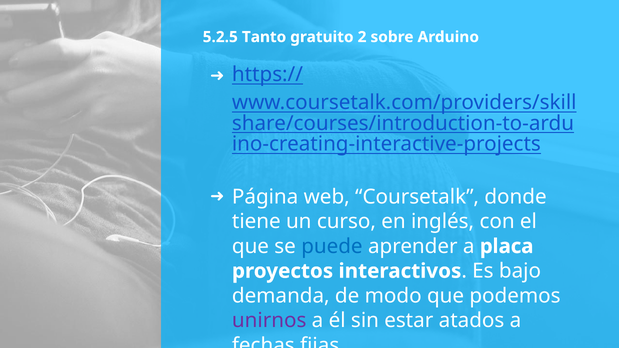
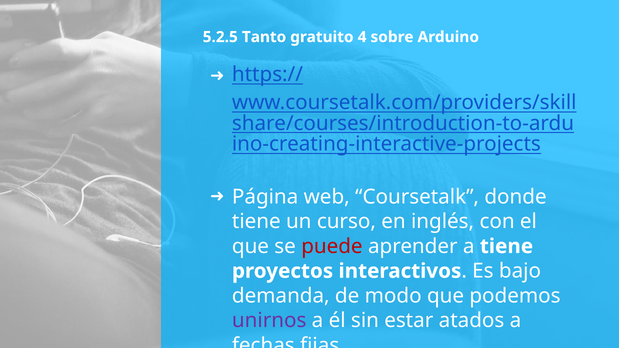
2: 2 -> 4 (362, 37)
puede colour: blue -> red (332, 246)
a placa: placa -> tiene (507, 246)
